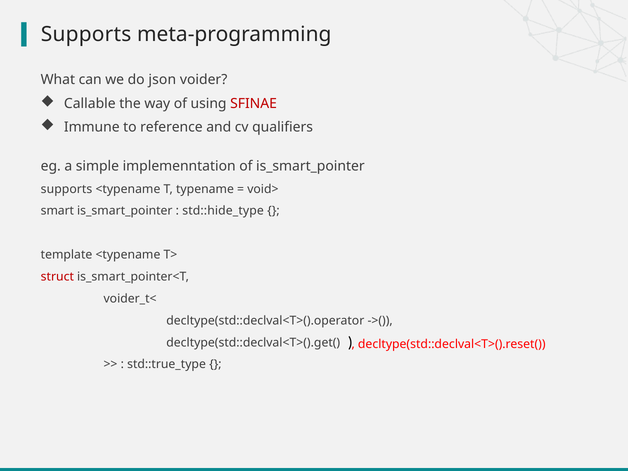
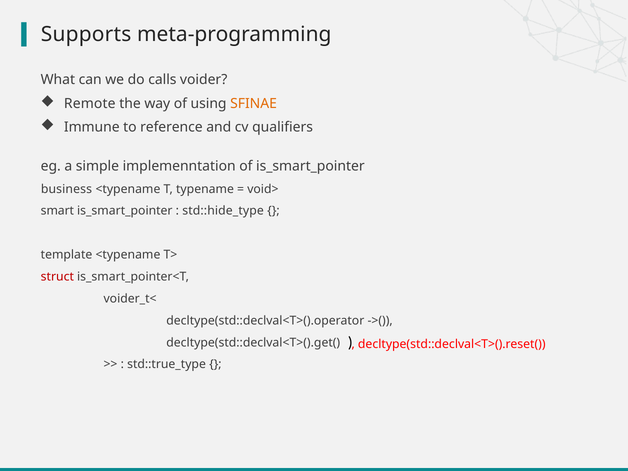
json: json -> calls (162, 80)
Callable: Callable -> Remote (90, 104)
SFINAE colour: red -> orange (254, 104)
supports: supports -> business (66, 189)
